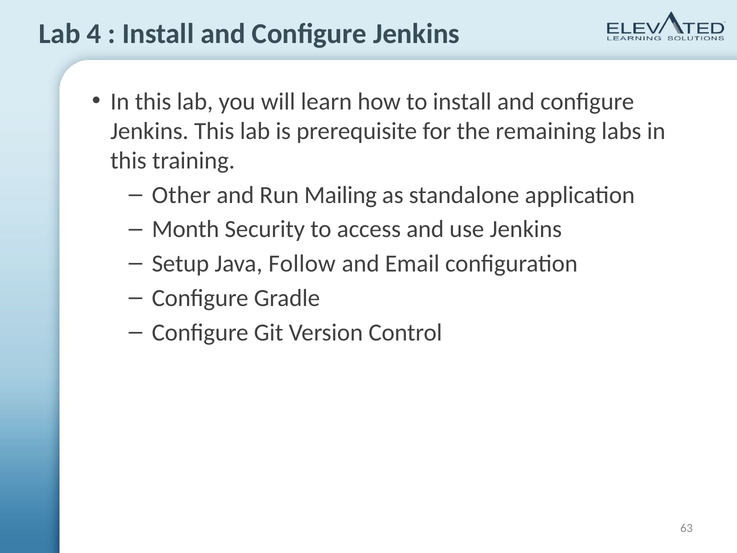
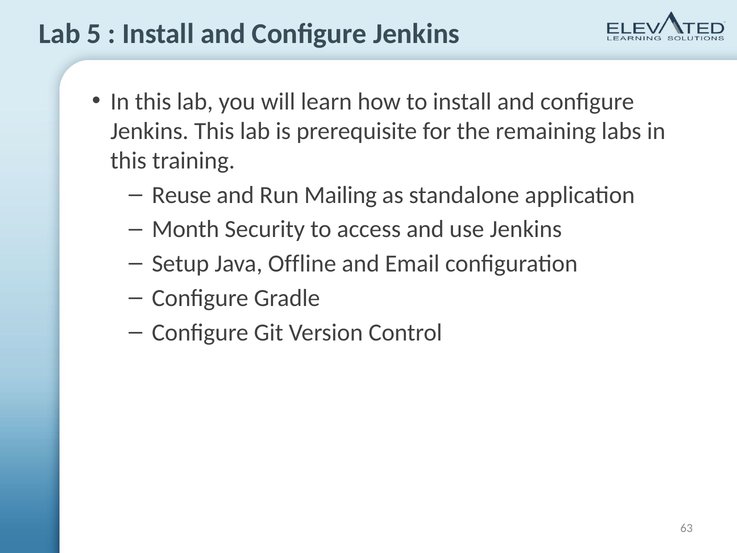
4: 4 -> 5 (94, 34)
Other: Other -> Reuse (182, 195)
Follow: Follow -> Offline (302, 264)
